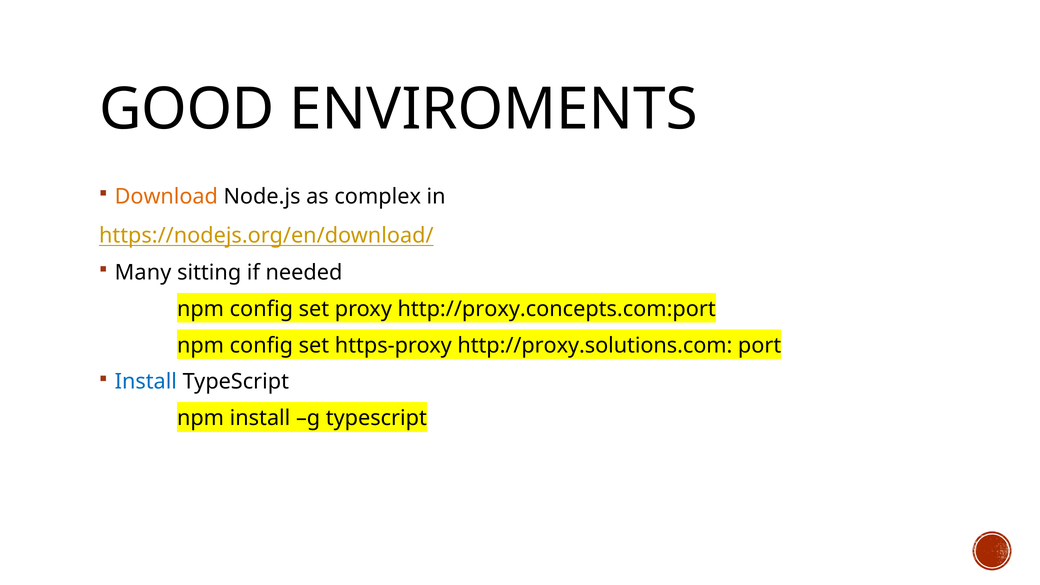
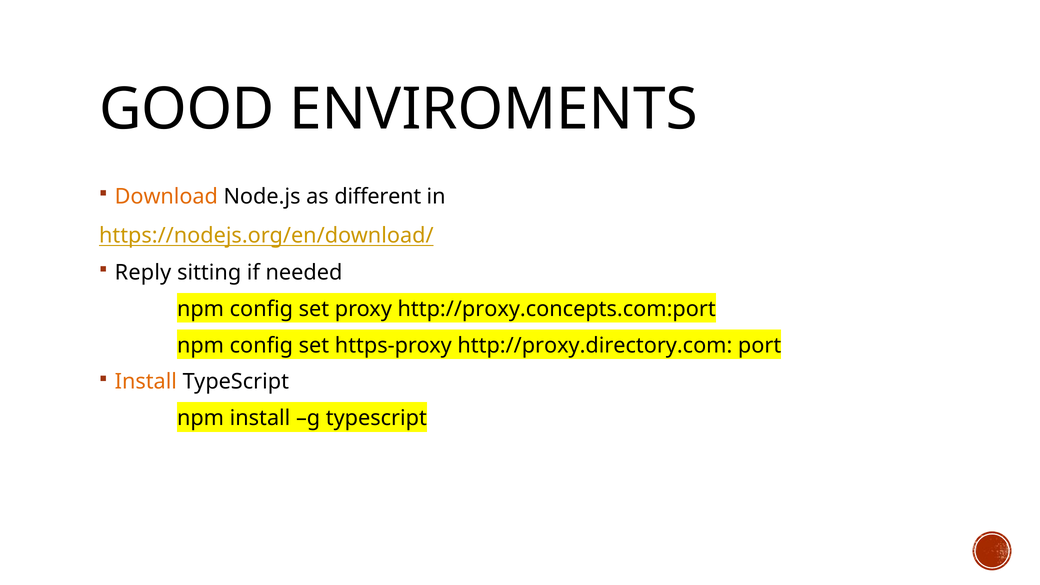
complex: complex -> different (378, 196)
Many: Many -> Reply (143, 273)
http://proxy.solutions.com: http://proxy.solutions.com -> http://proxy.directory.com (595, 345)
Install colour: blue -> orange (146, 382)
